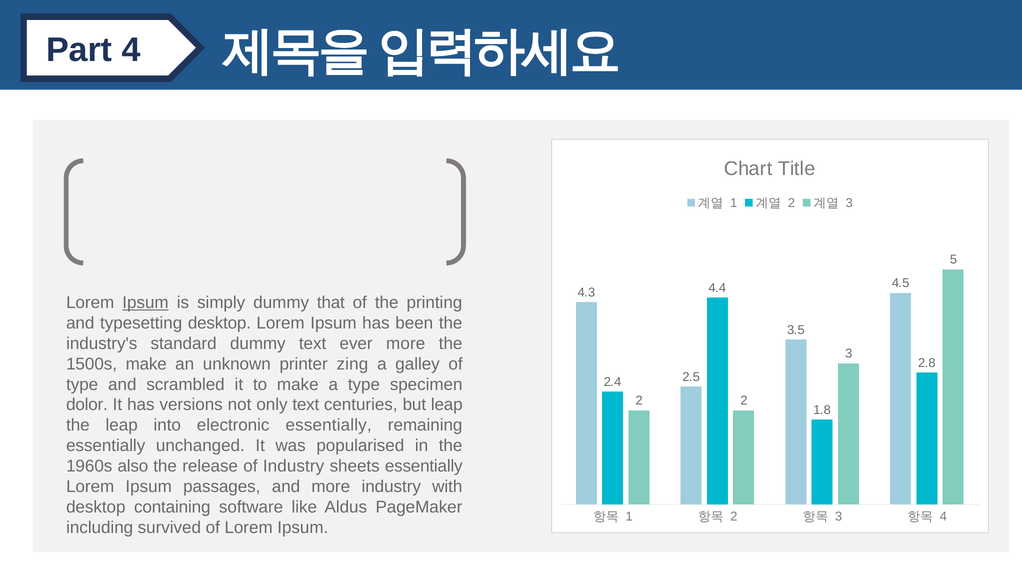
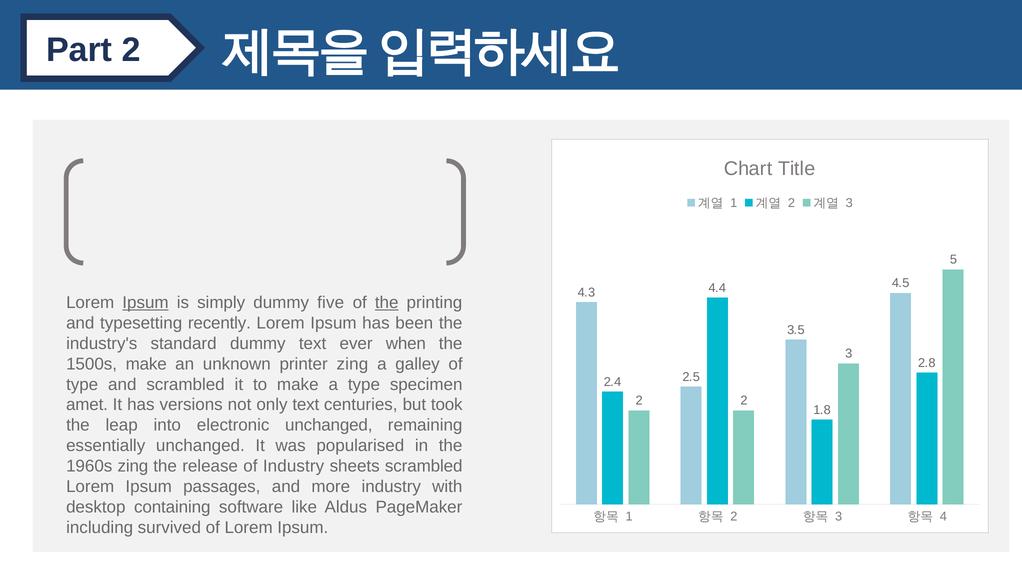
Part 4: 4 -> 2 (131, 50)
that: that -> five (331, 303)
the underline: none -> present (387, 303)
typesetting desktop: desktop -> recently (219, 323)
ever more: more -> when (406, 343)
dolor: dolor -> amet (87, 405)
but leap: leap -> took (447, 405)
electronic essentially: essentially -> unchanged (329, 425)
1960s also: also -> zing (133, 466)
sheets essentially: essentially -> scrambled (424, 466)
